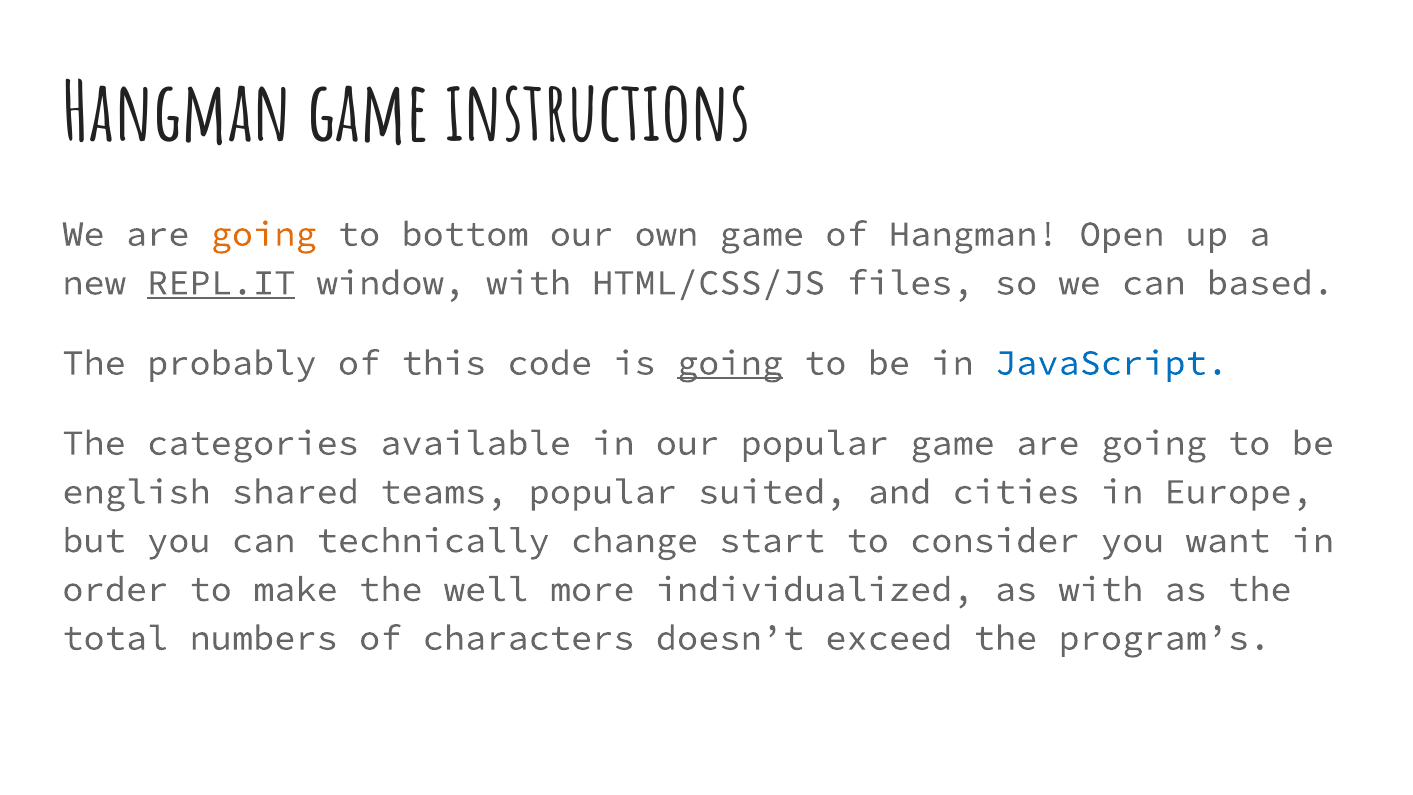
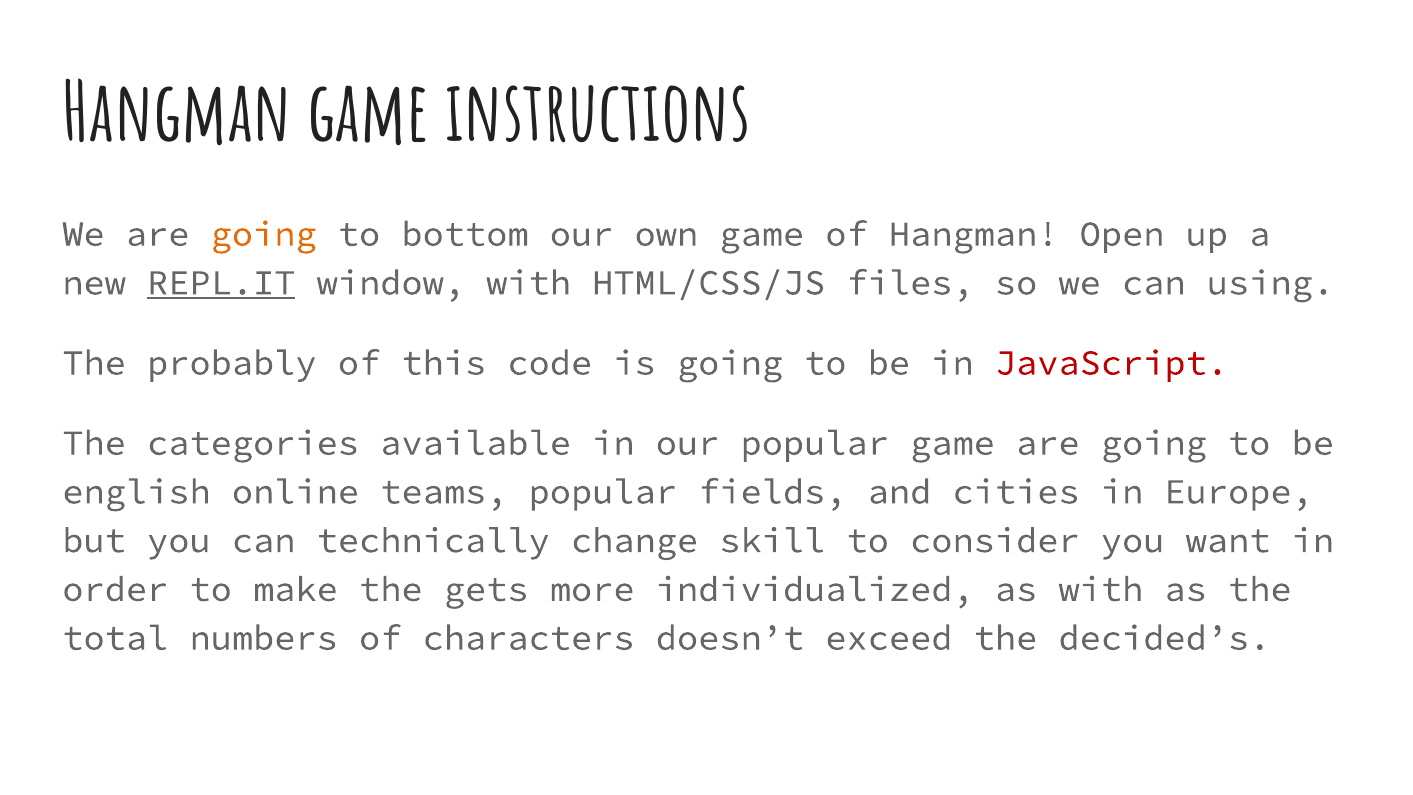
based: based -> using (1270, 283)
going underline: present -> none (730, 363)
JavaScript colour: blue -> red (1111, 363)
shared: shared -> online (295, 492)
suited: suited -> fields (772, 492)
start: start -> skill (772, 540)
well: well -> gets (486, 589)
program’s: program’s -> decided’s (1164, 638)
